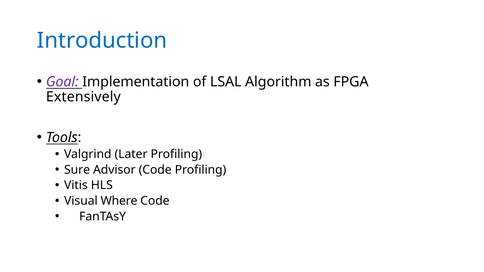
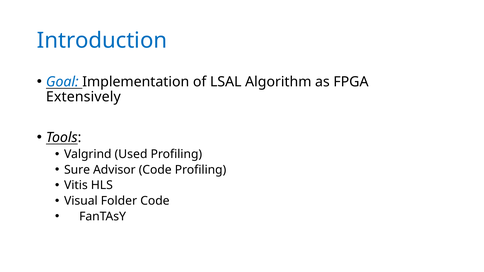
Goal colour: purple -> blue (62, 82)
Later: Later -> Used (131, 154)
Where: Where -> Folder (119, 201)
